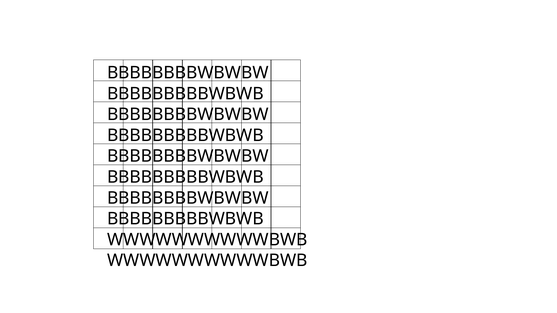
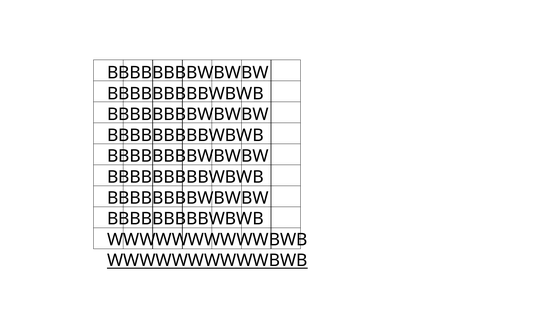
WWWWWWWWWWBWB underline: none -> present (207, 261)
